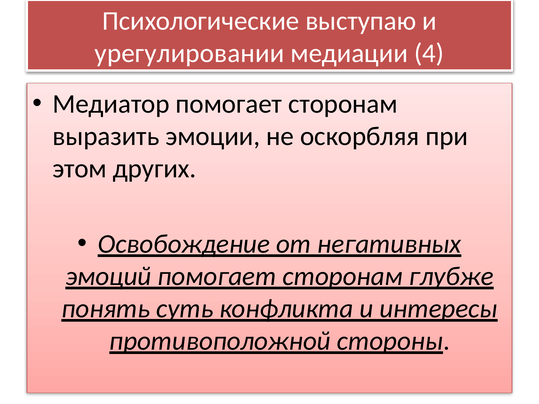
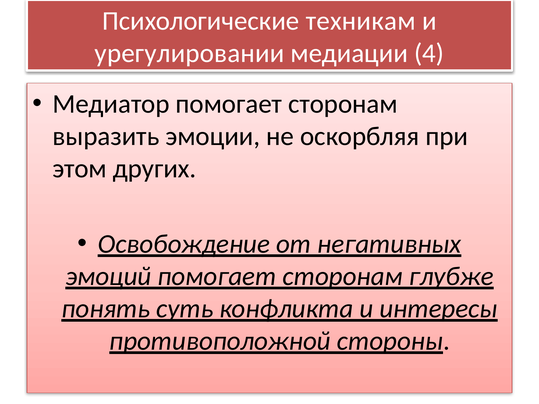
выступаю: выступаю -> техникам (361, 21)
